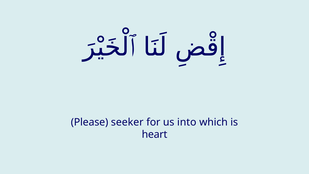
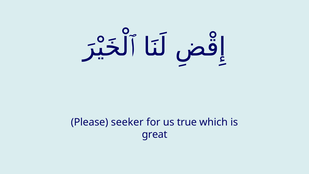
into: into -> true (187, 122)
heart: heart -> great (155, 134)
